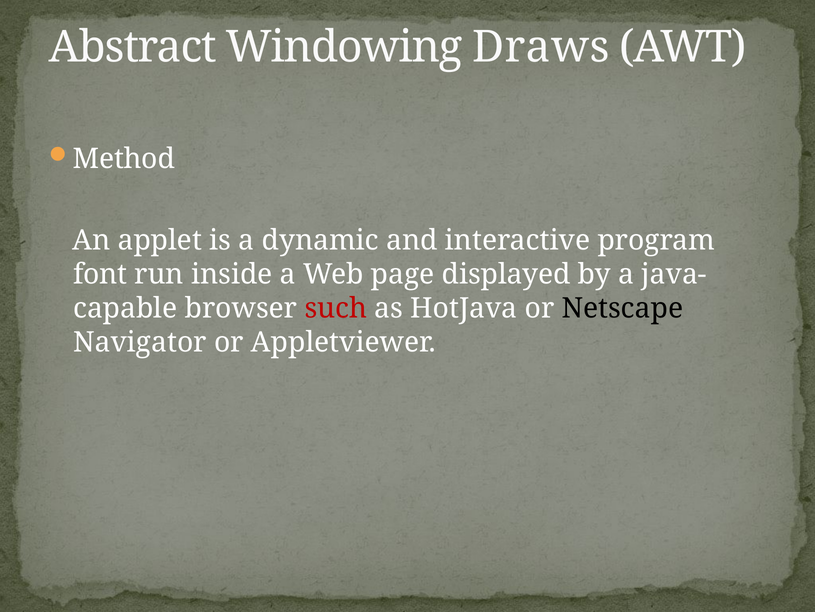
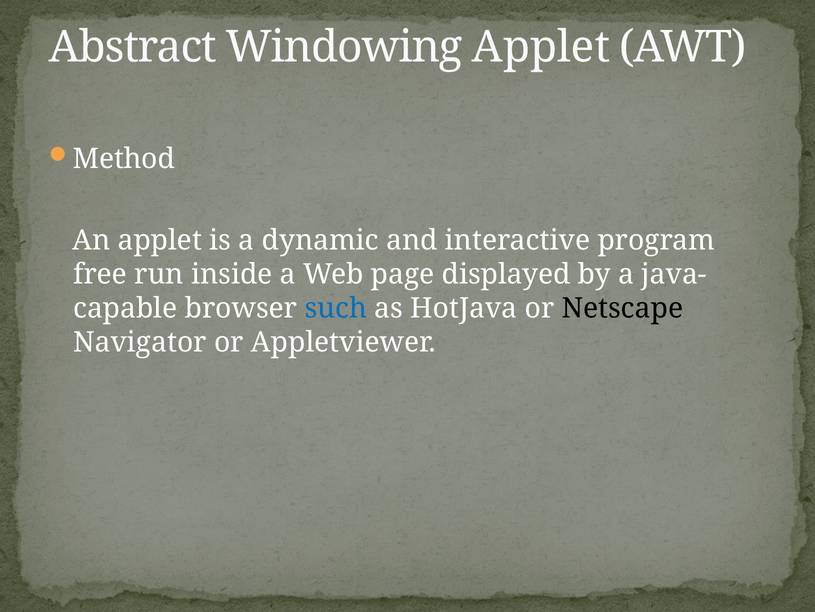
Windowing Draws: Draws -> Applet (541, 47)
font: font -> free (100, 274)
such colour: red -> blue (336, 308)
